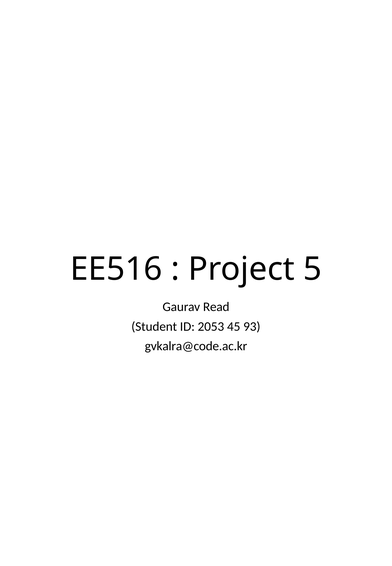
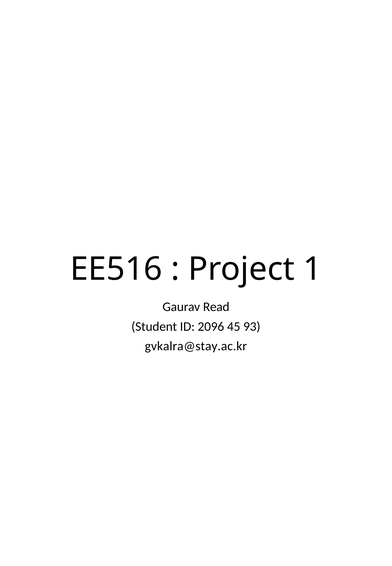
5: 5 -> 1 (313, 269)
2053: 2053 -> 2096 (211, 327)
gvkalra@code.ac.kr: gvkalra@code.ac.kr -> gvkalra@stay.ac.kr (196, 346)
